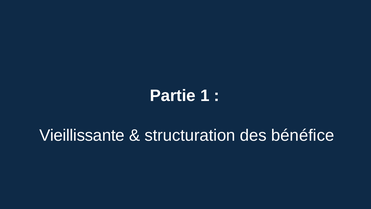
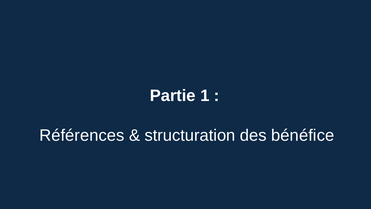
Vieillissante: Vieillissante -> Références (82, 135)
